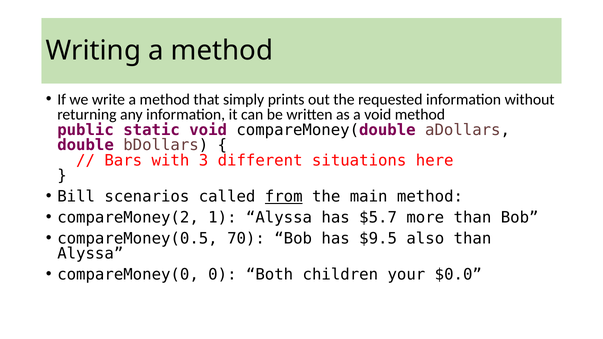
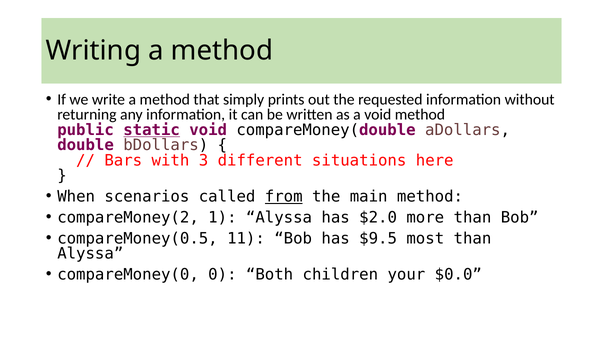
static underline: none -> present (152, 130)
Bill: Bill -> When (76, 197)
$5.7: $5.7 -> $2.0 (378, 218)
70: 70 -> 11 (246, 239)
also: also -> most (425, 239)
